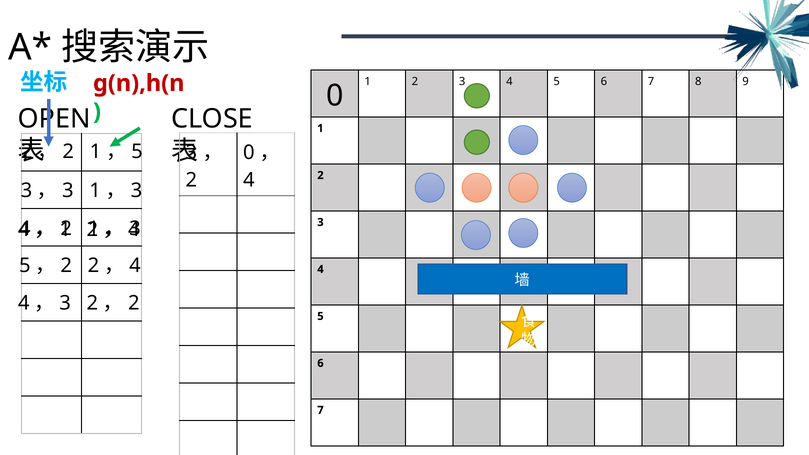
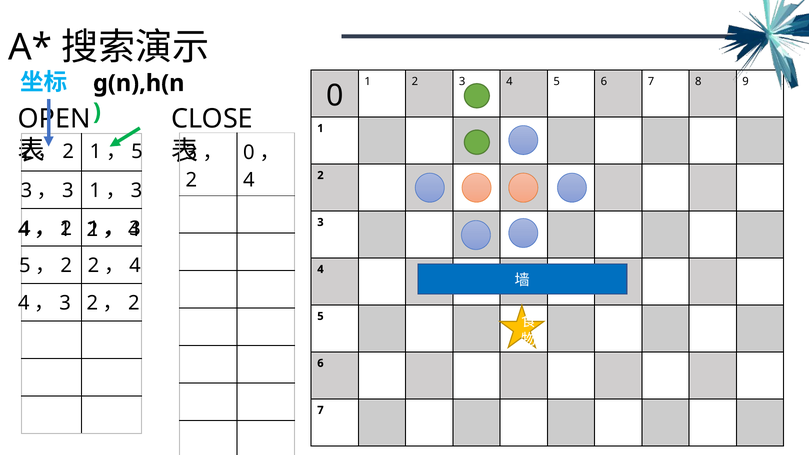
g(n),h(n colour: red -> black (139, 83)
